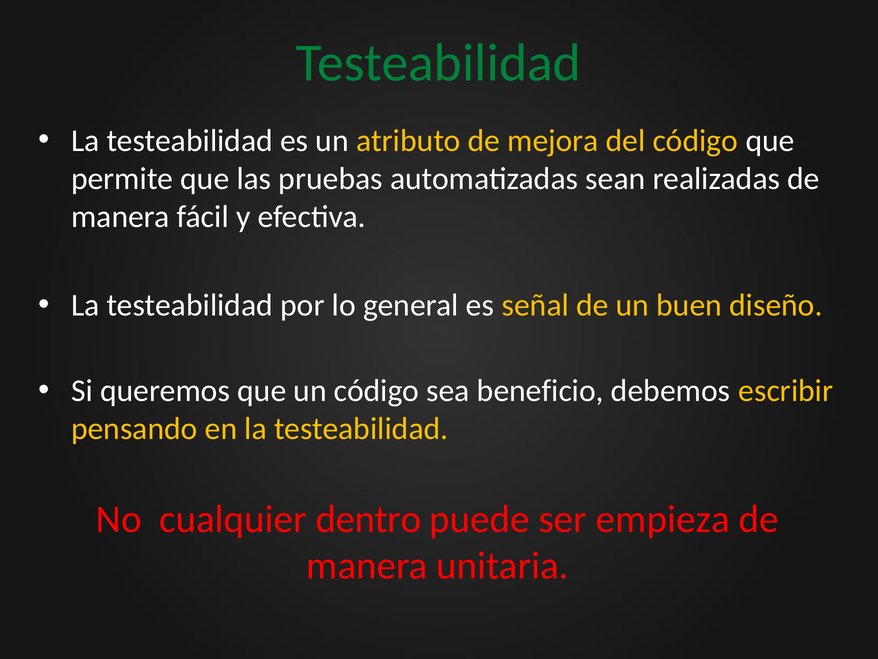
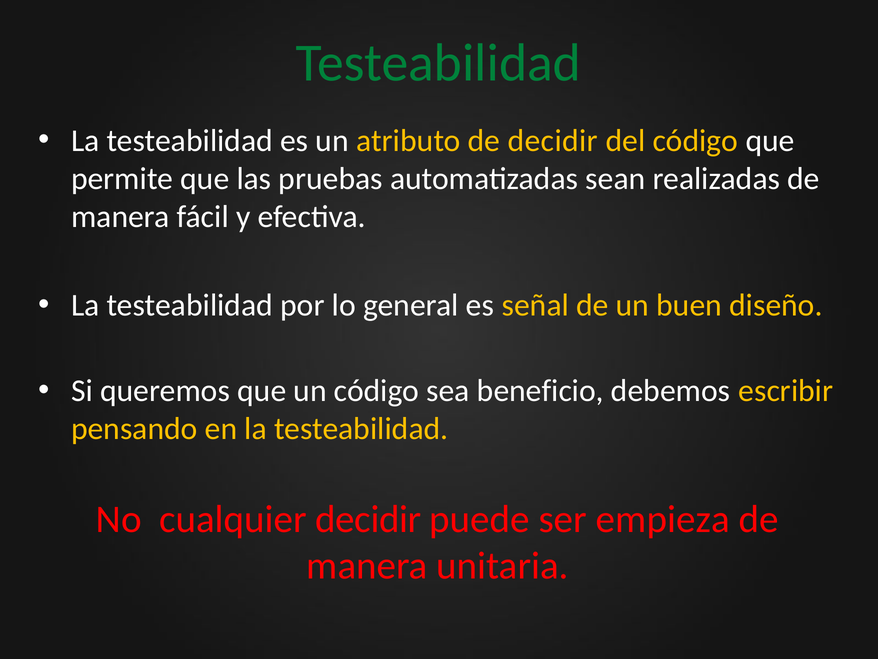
de mejora: mejora -> decidir (553, 141)
cualquier dentro: dentro -> decidir (368, 519)
